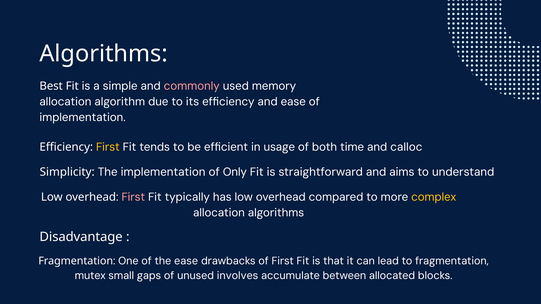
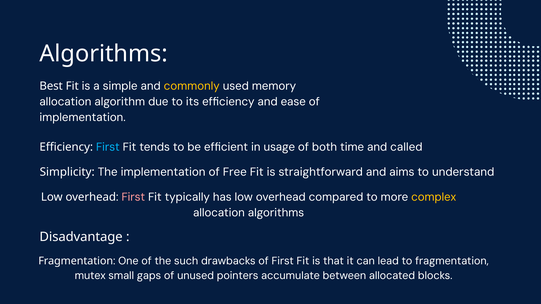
commonly colour: pink -> yellow (192, 86)
First colour: yellow -> light blue (108, 147)
calloc: calloc -> called (406, 147)
Only: Only -> Free (235, 172)
the ease: ease -> such (186, 261)
involves: involves -> pointers (238, 276)
